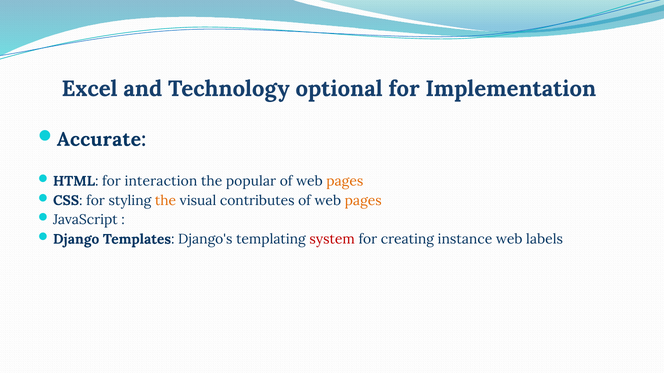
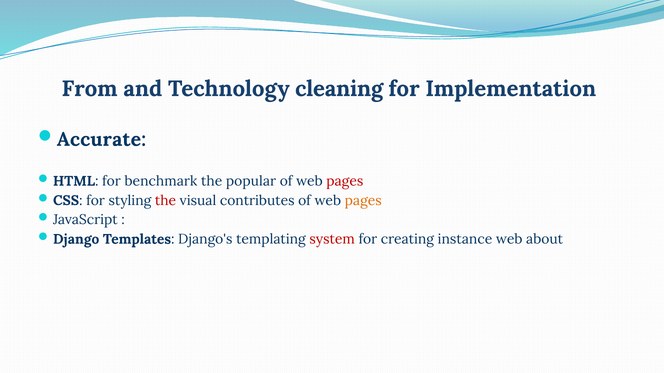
Excel: Excel -> From (90, 89)
optional: optional -> cleaning (339, 89)
interaction: interaction -> benchmark (161, 181)
pages colour: orange -> red (345, 181)
the colour: orange -> red (166, 201)
labels: labels -> about (545, 239)
